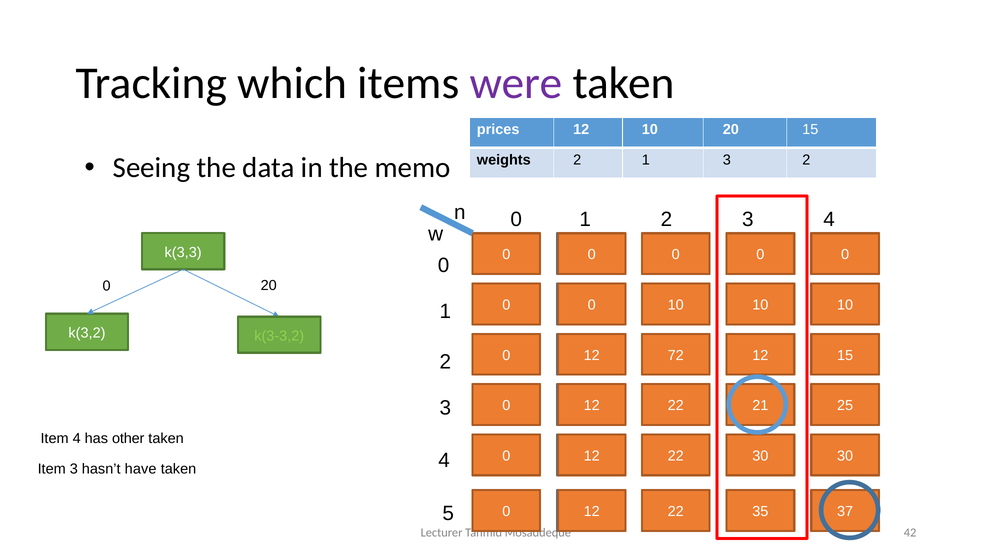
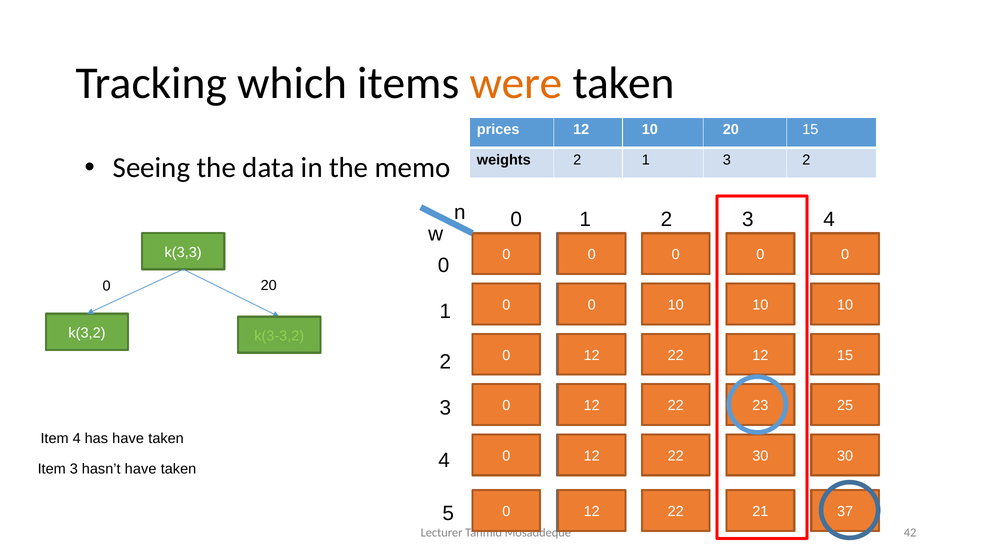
were colour: purple -> orange (516, 83)
72: 72 -> 22 (676, 355)
21: 21 -> 23 (760, 406)
has other: other -> have (128, 438)
35: 35 -> 21 (760, 512)
